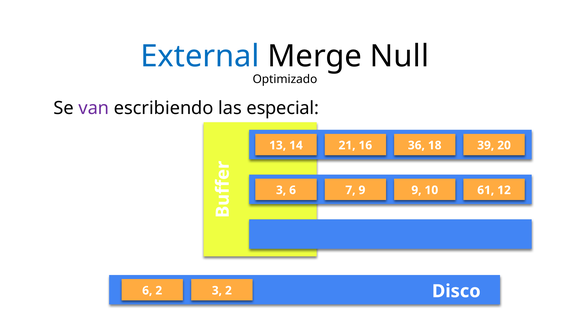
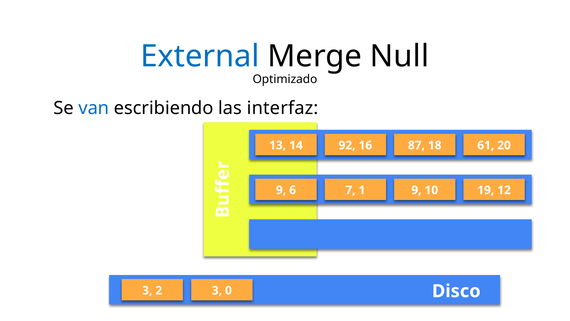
van colour: purple -> blue (94, 108)
especial: especial -> interfaz (283, 108)
21: 21 -> 92 (347, 145)
36: 36 -> 87 (416, 145)
39: 39 -> 61 (486, 145)
3: 3 -> 9 (281, 190)
7 9: 9 -> 1 (362, 190)
61: 61 -> 19 (486, 190)
6: 6 -> 3 (147, 290)
3 2: 2 -> 0 (228, 290)
